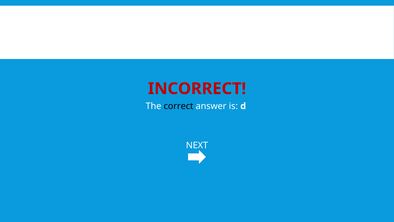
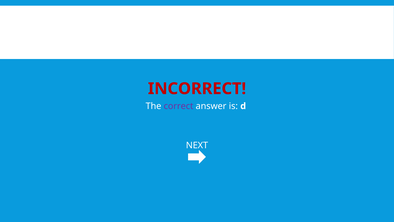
correct colour: black -> purple (178, 106)
